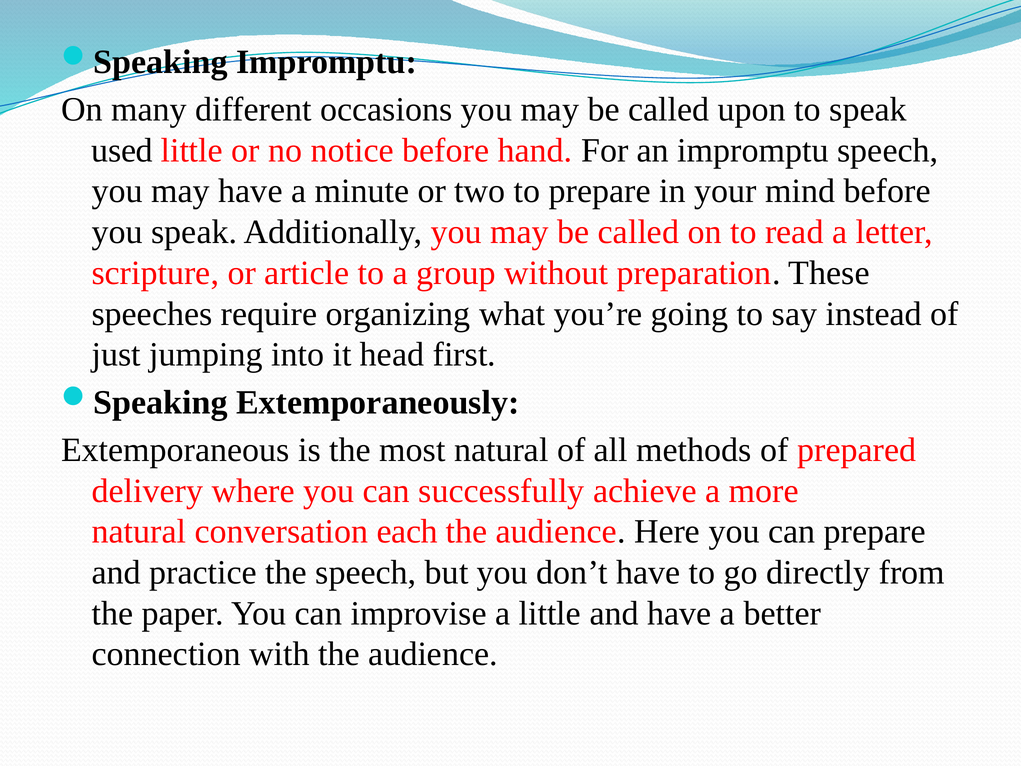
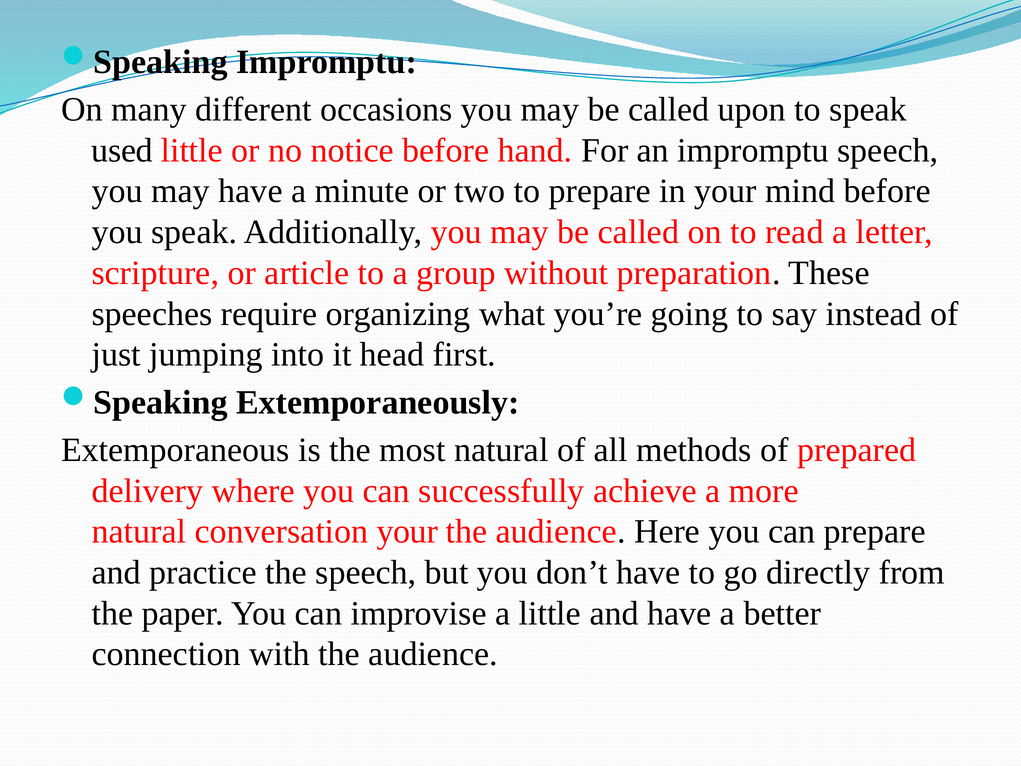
conversation each: each -> your (407, 532)
